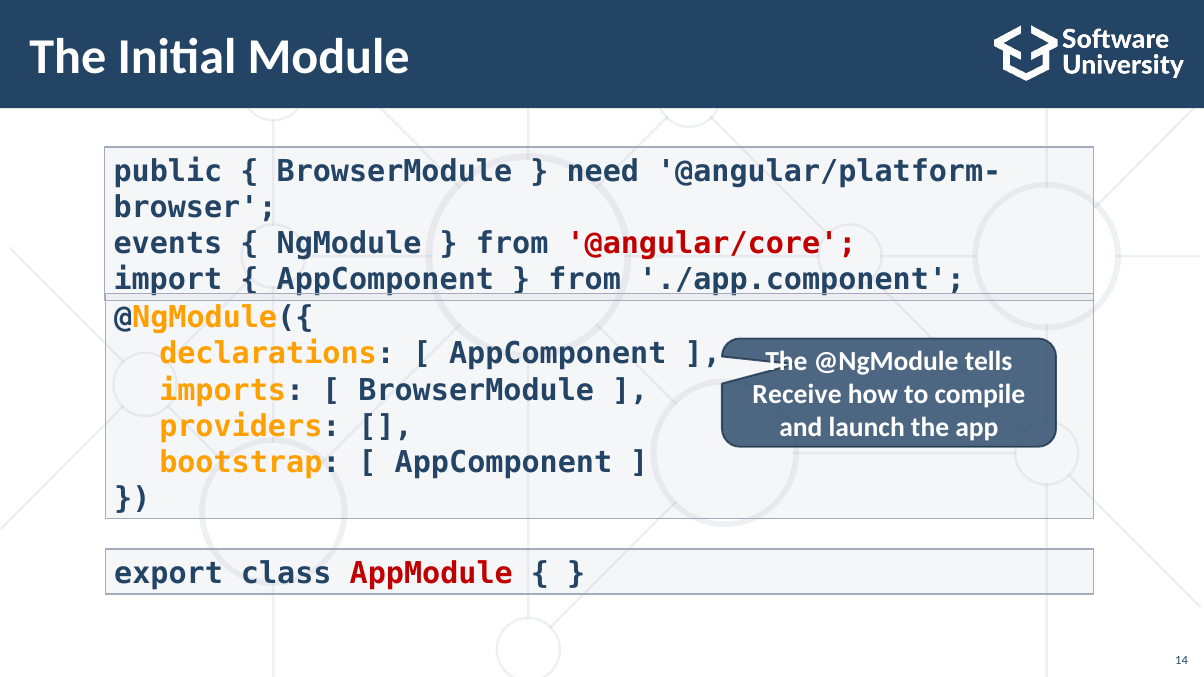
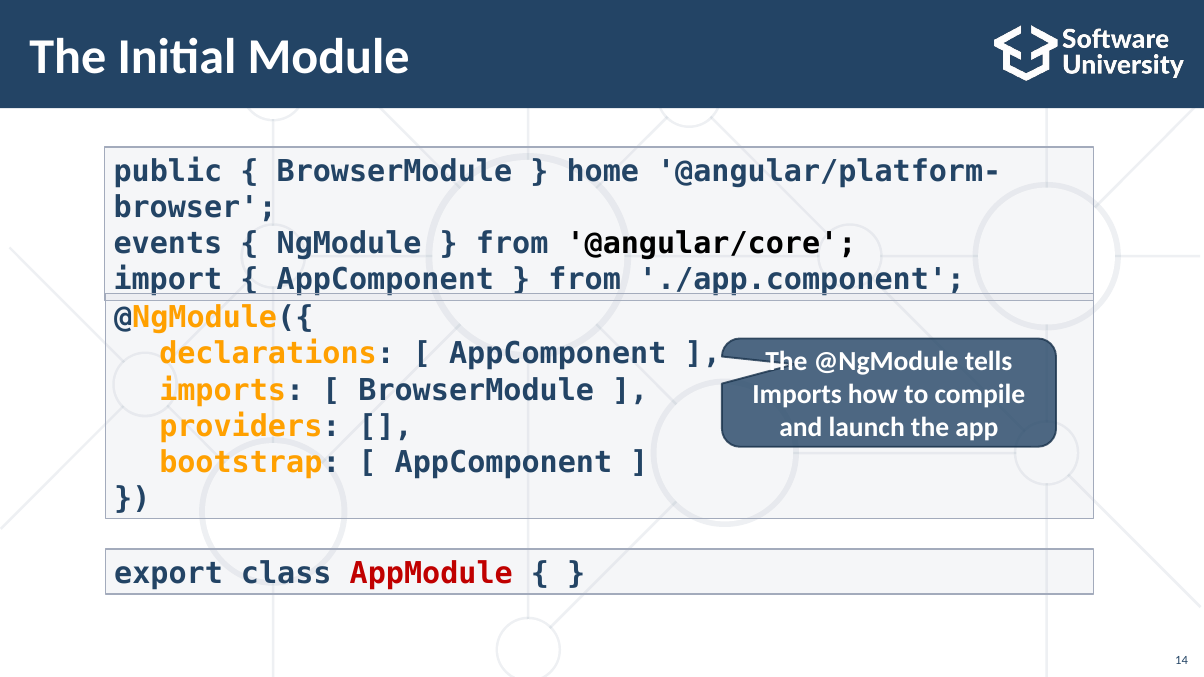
need: need -> home (603, 172)
@angular/core colour: red -> black (711, 244)
Receive: Receive -> Imports (797, 395)
